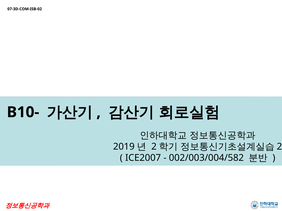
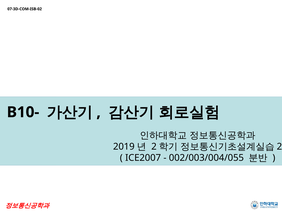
002/003/004/582: 002/003/004/582 -> 002/003/004/055 (206, 158)
